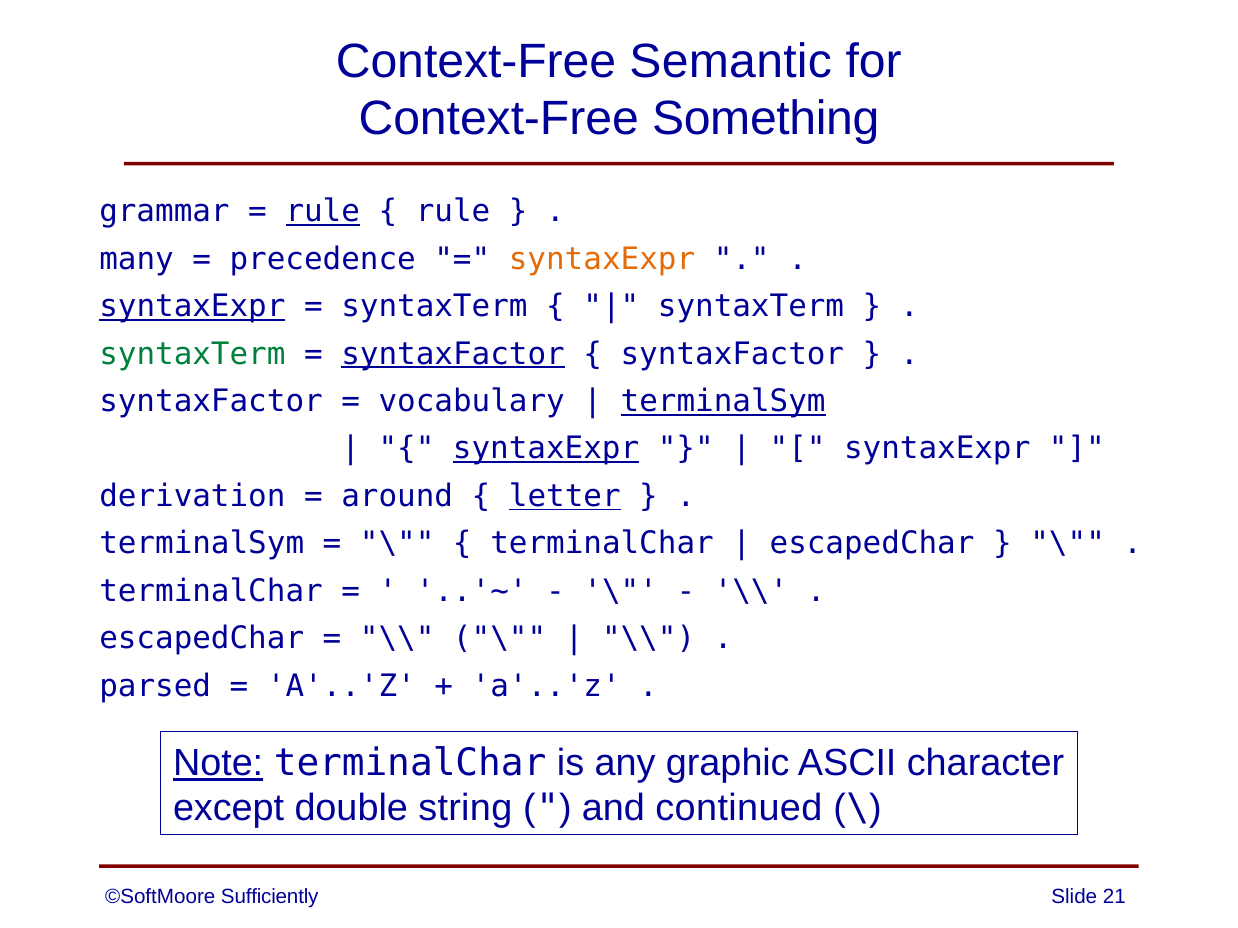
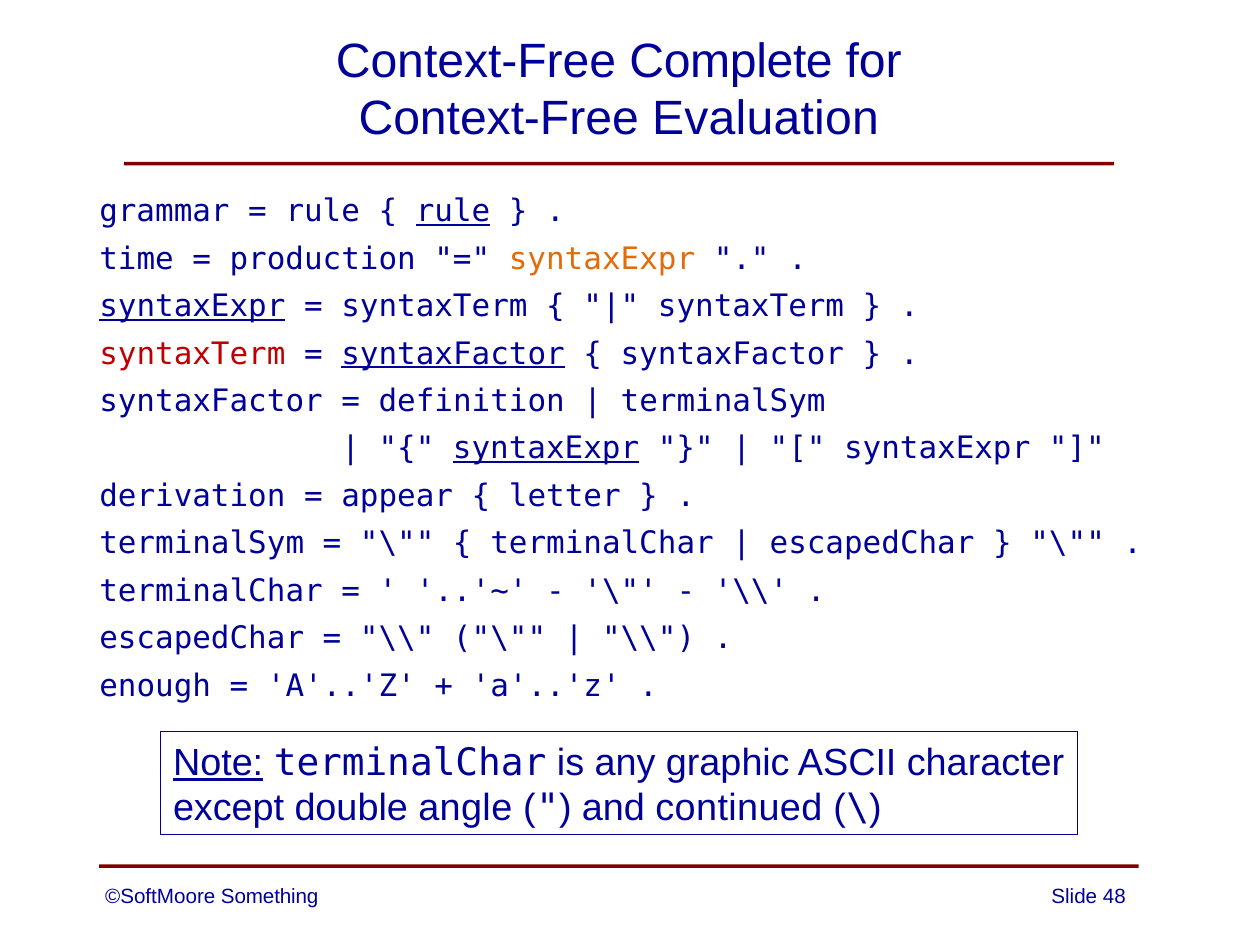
Semantic: Semantic -> Complete (731, 61)
Something: Something -> Evaluation (765, 119)
rule underline: present -> none (323, 212)
rule underline: none -> present (453, 212)
many: many -> time (137, 259)
precedence: precedence -> production (323, 259)
syntaxTerm colour: green -> red (192, 354)
vocabulary: vocabulary -> definition (472, 401)
terminalSym underline: present -> none (723, 401)
around: around -> appear (397, 496)
letter underline: present -> none (565, 496)
parsed: parsed -> enough (155, 686)
string: string -> angle (465, 809)
Sufficiently: Sufficiently -> Something (270, 897)
21: 21 -> 48 (1114, 897)
